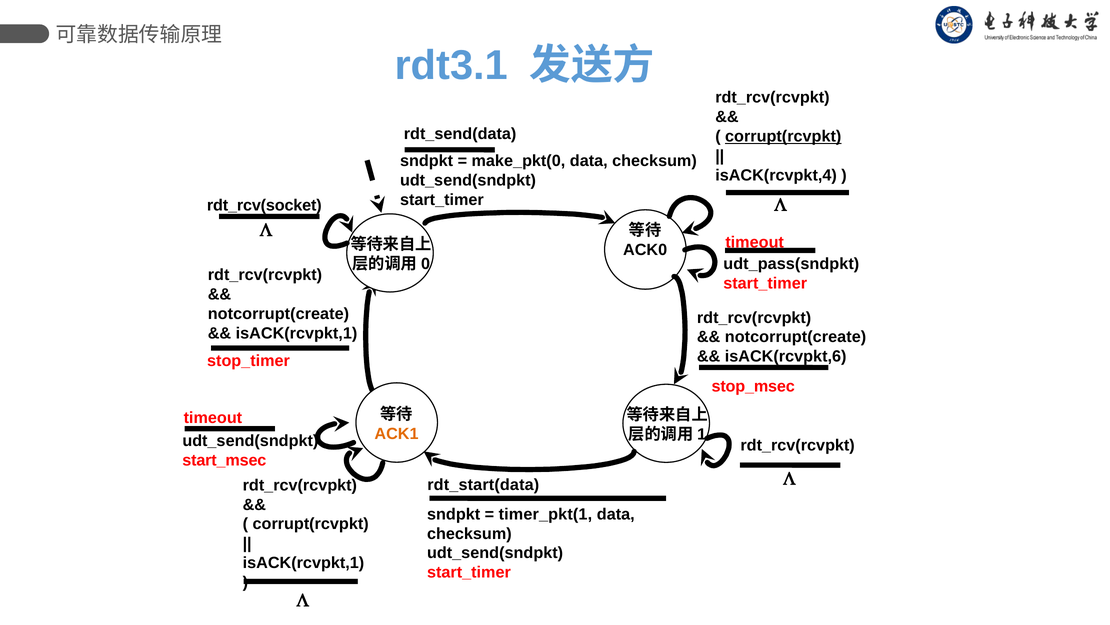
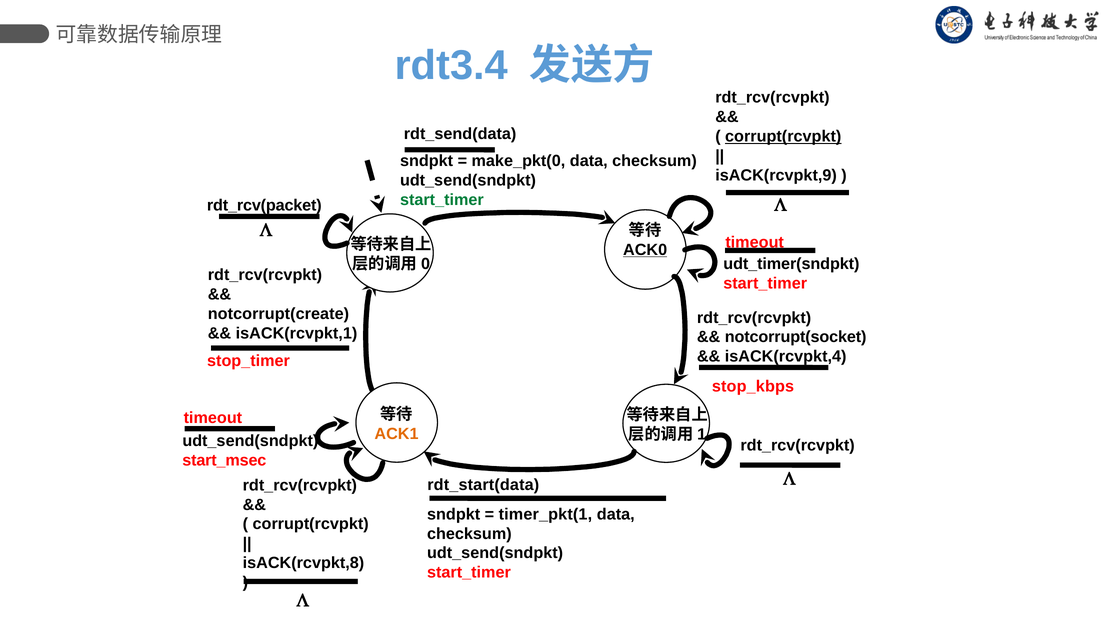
rdt3.1: rdt3.1 -> rdt3.4 (451, 66)
isACK(rcvpkt,4: isACK(rcvpkt,4 -> isACK(rcvpkt,9 (776, 175)
start_timer colour: black -> green (442, 199)
rdt_rcv(socket: rdt_rcv(socket -> rdt_rcv(packet (264, 205)
ACK0 underline: none -> present (645, 250)
udt_pass(sndpkt: udt_pass(sndpkt -> udt_timer(sndpkt (791, 264)
notcorrupt(create: notcorrupt(create -> notcorrupt(socket (796, 337)
isACK(rcvpkt,6: isACK(rcvpkt,6 -> isACK(rcvpkt,4 (786, 356)
stop_msec: stop_msec -> stop_kbps (753, 386)
isACK(rcvpkt,1: isACK(rcvpkt,1 -> isACK(rcvpkt,8 (303, 562)
